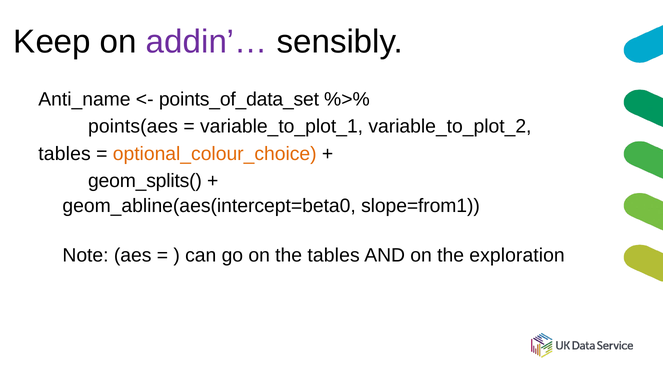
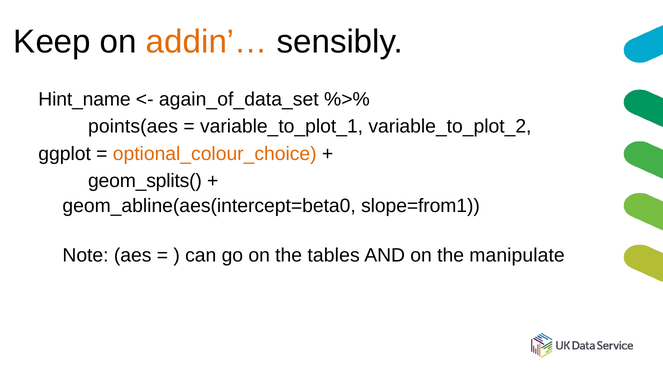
addin’… colour: purple -> orange (207, 42)
Anti_name: Anti_name -> Hint_name (85, 99)
points_of_data_set: points_of_data_set -> again_of_data_set (239, 99)
tables: tables -> ggplot (65, 154)
exploration: exploration -> manipulate (517, 255)
